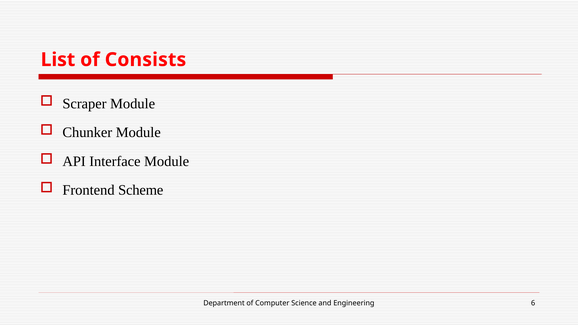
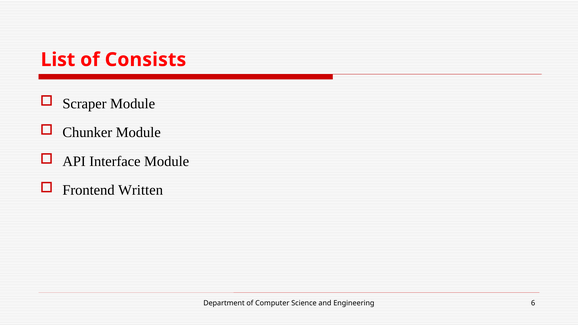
Scheme: Scheme -> Written (141, 190)
